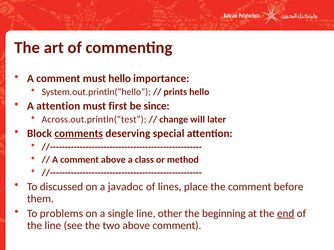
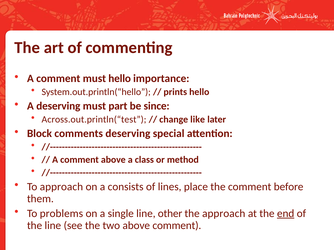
A attention: attention -> deserving (58, 106)
first: first -> part (118, 106)
will: will -> like (198, 120)
comments underline: present -> none (79, 134)
To discussed: discussed -> approach (61, 187)
javadoc: javadoc -> consists (126, 187)
the beginning: beginning -> approach (224, 214)
